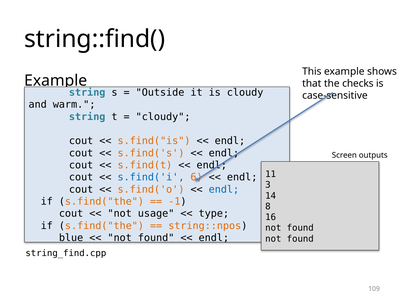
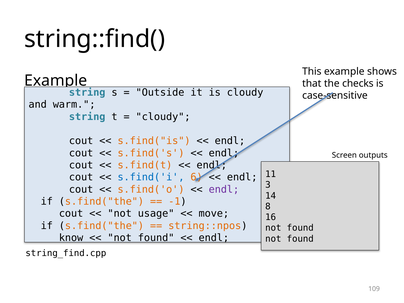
endl colour: blue -> purple (224, 189)
type: type -> move (214, 214)
blue: blue -> know (71, 238)
